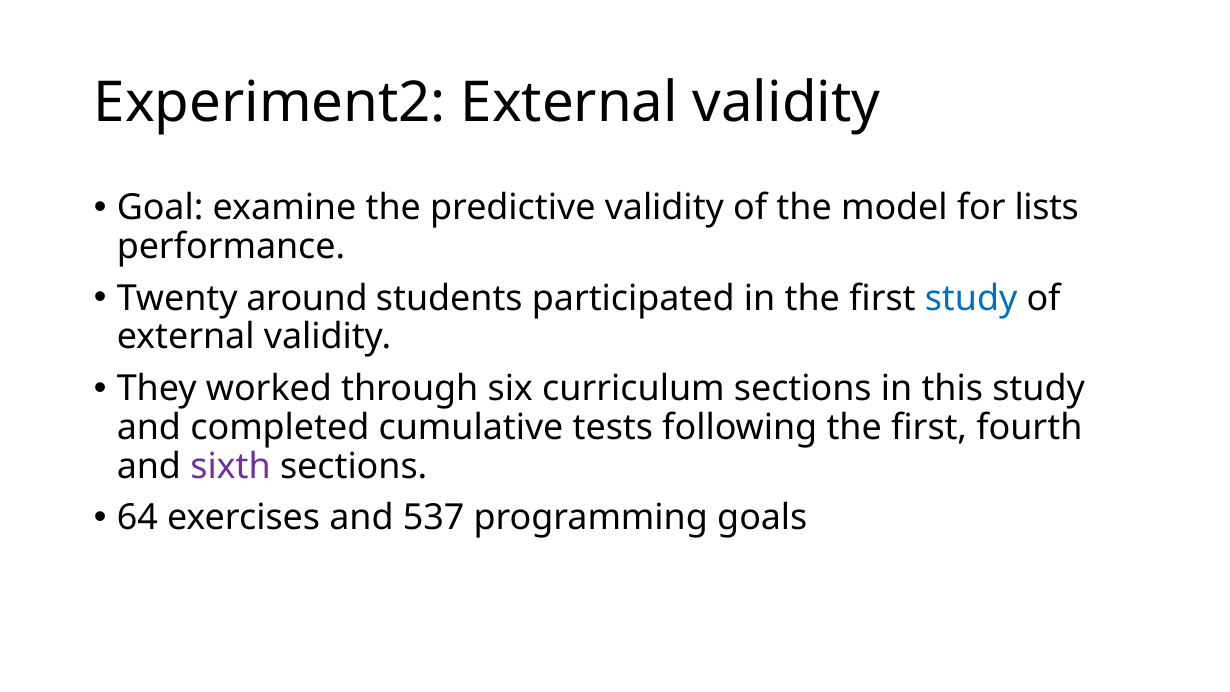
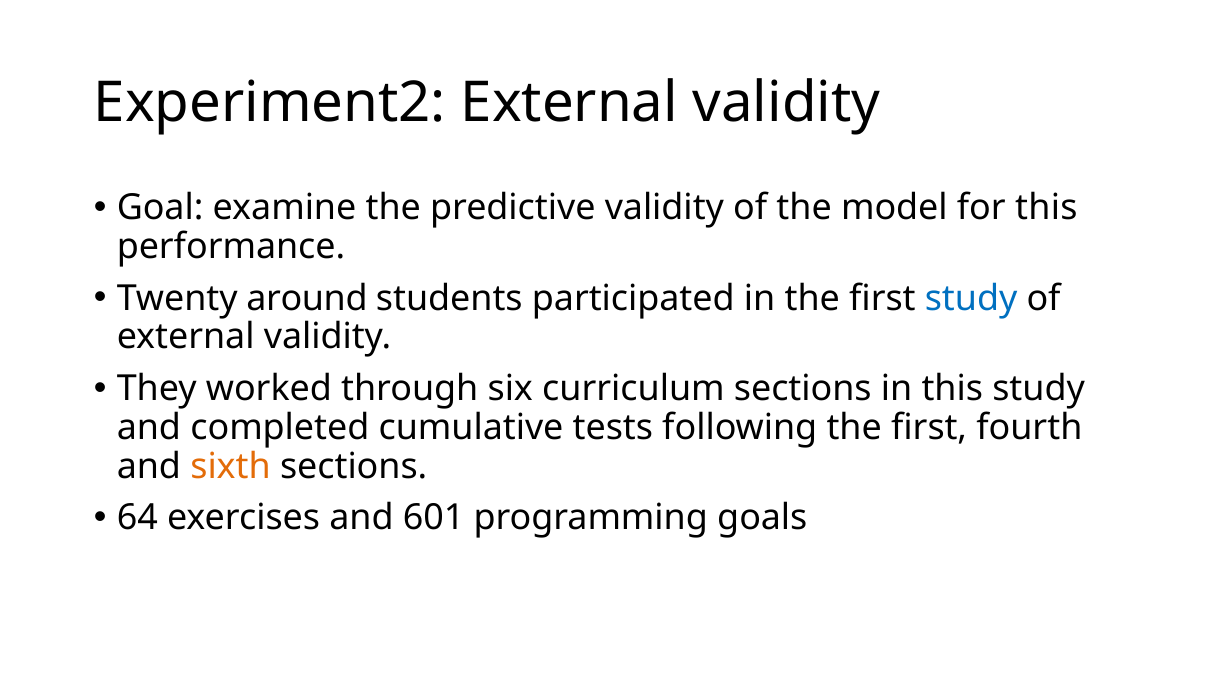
for lists: lists -> this (1046, 208)
sixth colour: purple -> orange (231, 466)
537: 537 -> 601 (434, 518)
